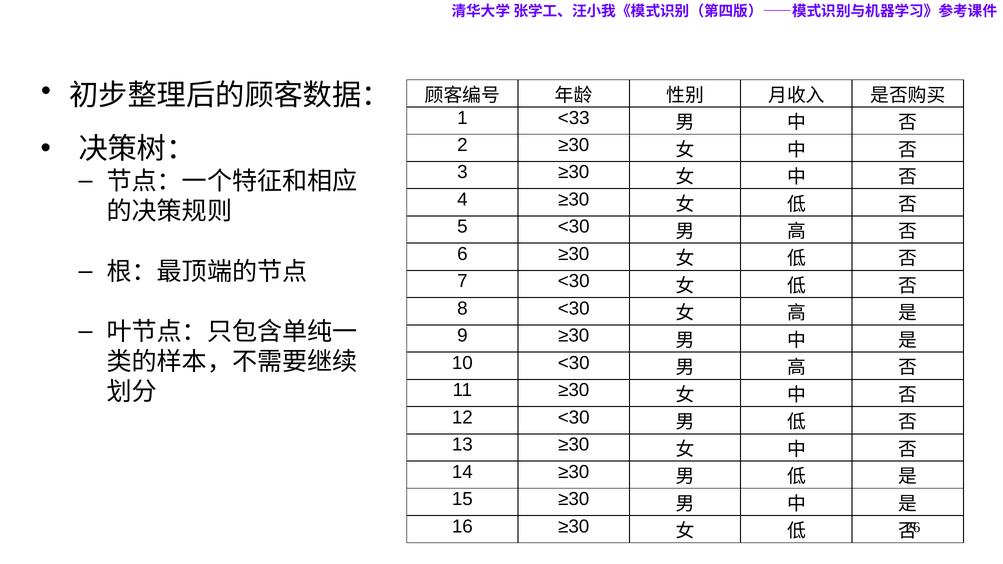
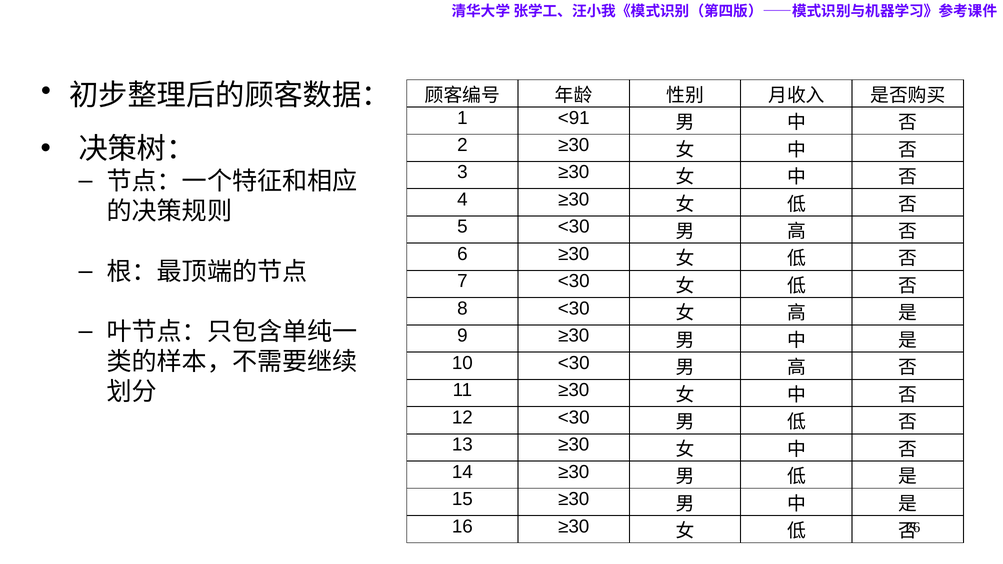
<33: <33 -> <91 (574, 118)
